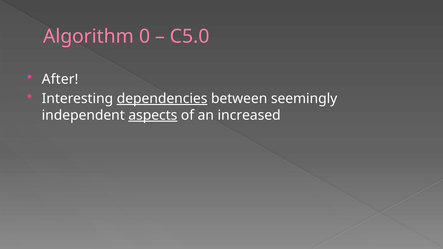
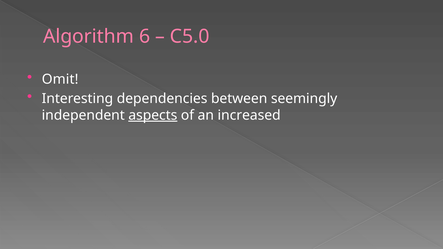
0: 0 -> 6 (145, 36)
After: After -> Omit (60, 79)
dependencies underline: present -> none (162, 99)
